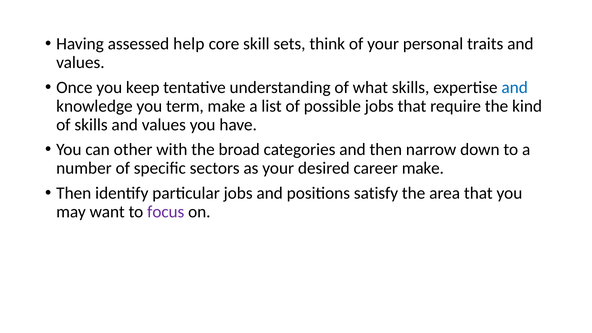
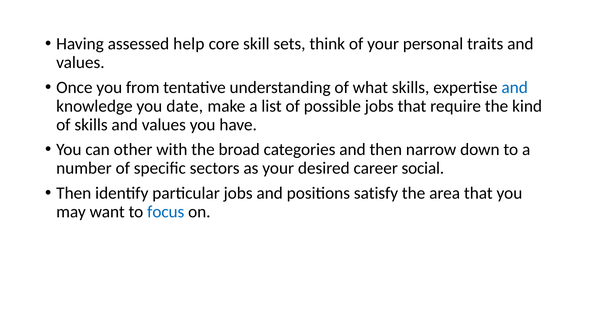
keep: keep -> from (143, 87)
term: term -> date (185, 106)
career make: make -> social (423, 168)
focus colour: purple -> blue (166, 212)
